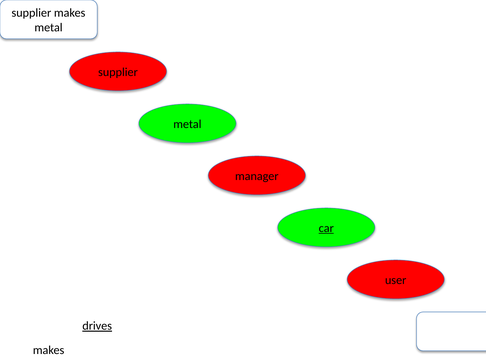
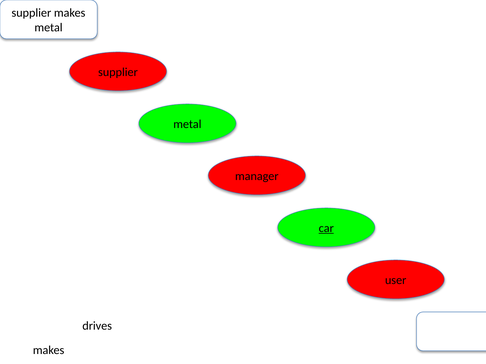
drives underline: present -> none (97, 326)
